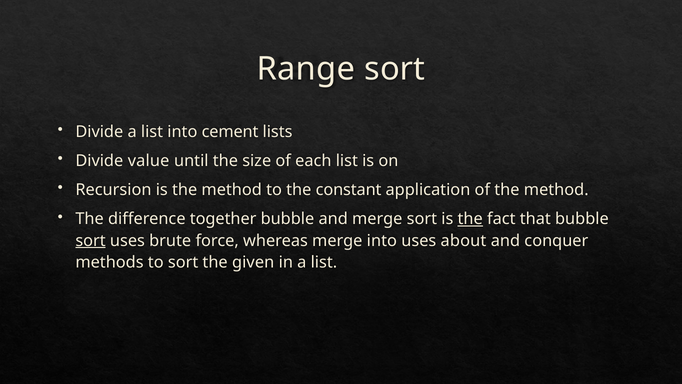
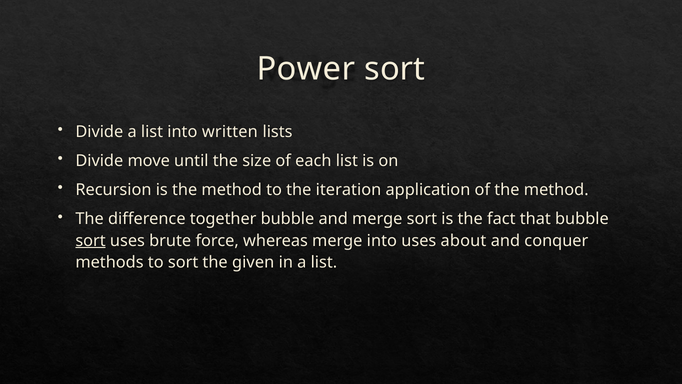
Range: Range -> Power (306, 69)
cement: cement -> written (230, 132)
value: value -> move (149, 161)
constant: constant -> iteration (349, 190)
the underline: present -> none (470, 219)
